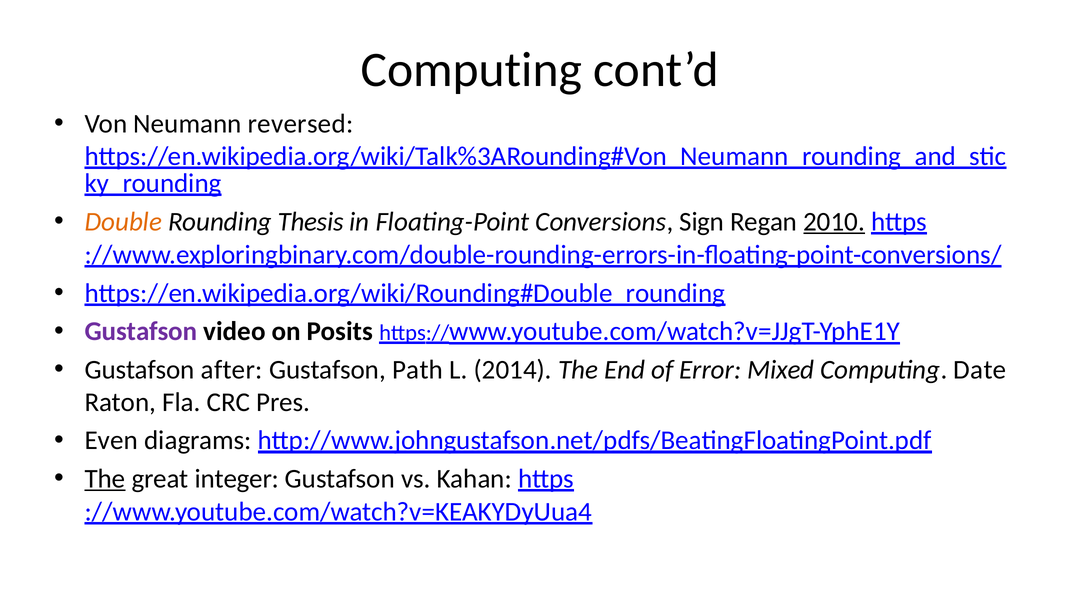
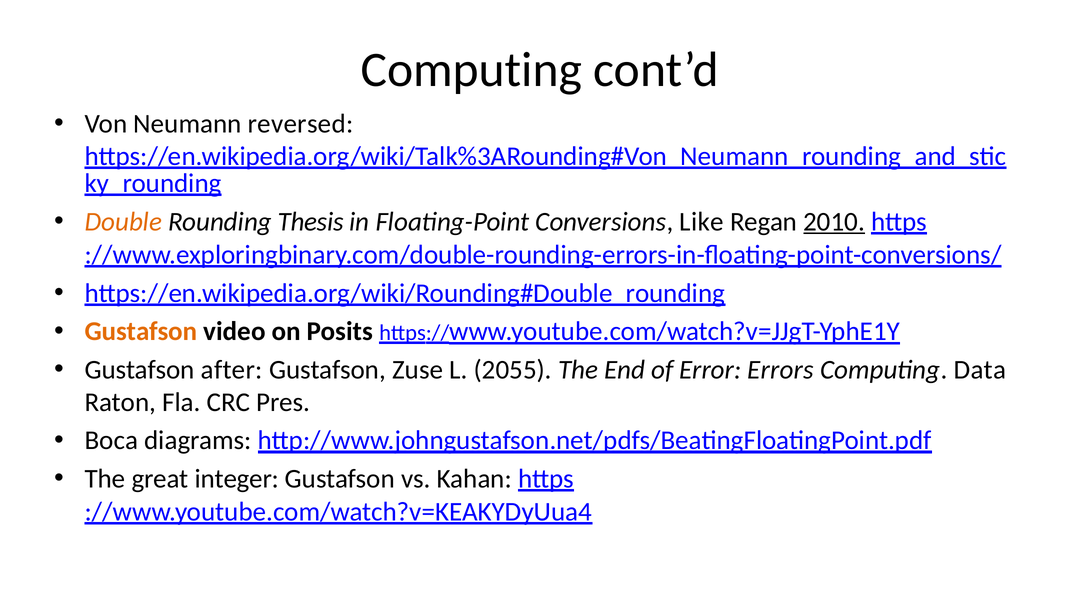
Sign: Sign -> Like (702, 222)
Gustafson colour: purple -> orange (141, 332)
Path: Path -> Zuse (418, 370)
2014: 2014 -> 2055 (513, 370)
Mixed: Mixed -> Errors (781, 370)
Date: Date -> Data (980, 370)
Even: Even -> Boca (111, 440)
The underline: present -> none (105, 479)
